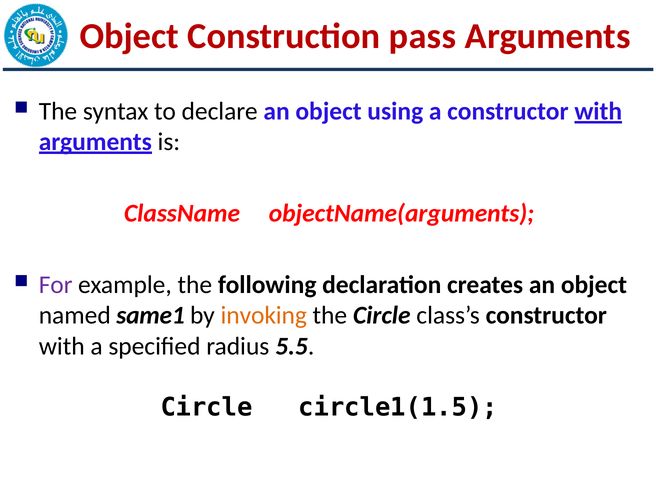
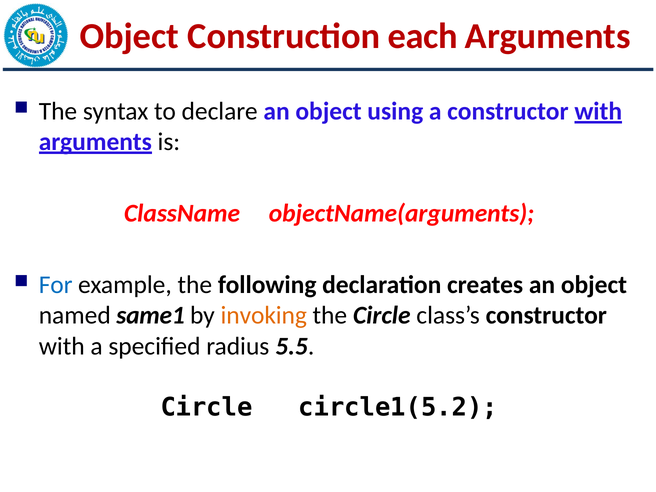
pass: pass -> each (423, 36)
For colour: purple -> blue (56, 285)
circle1(1.5: circle1(1.5 -> circle1(5.2 (398, 407)
